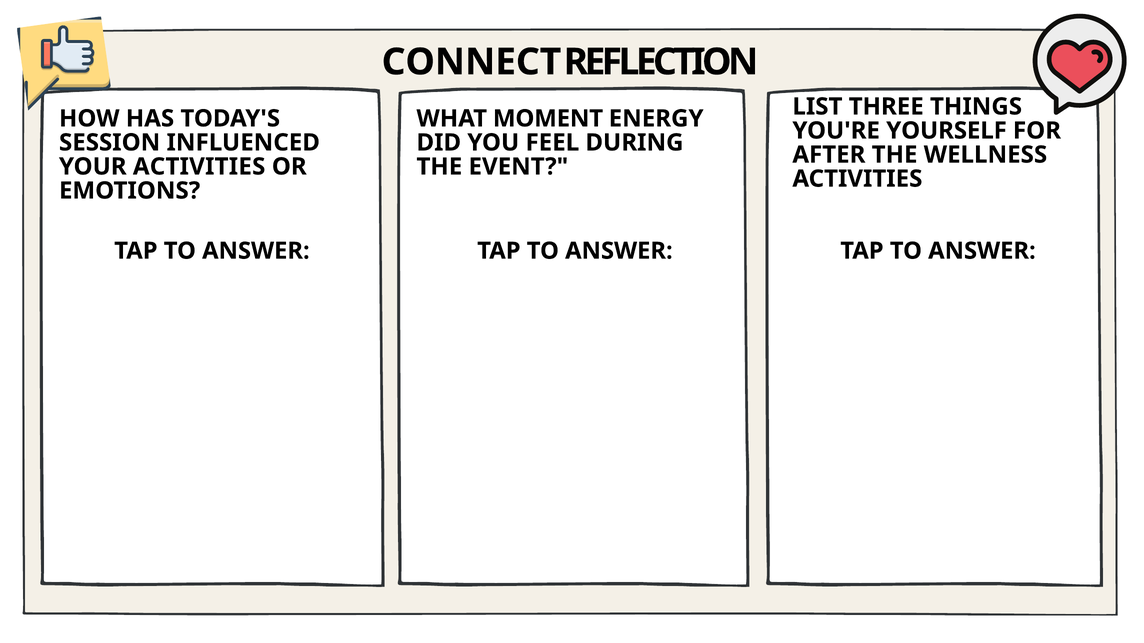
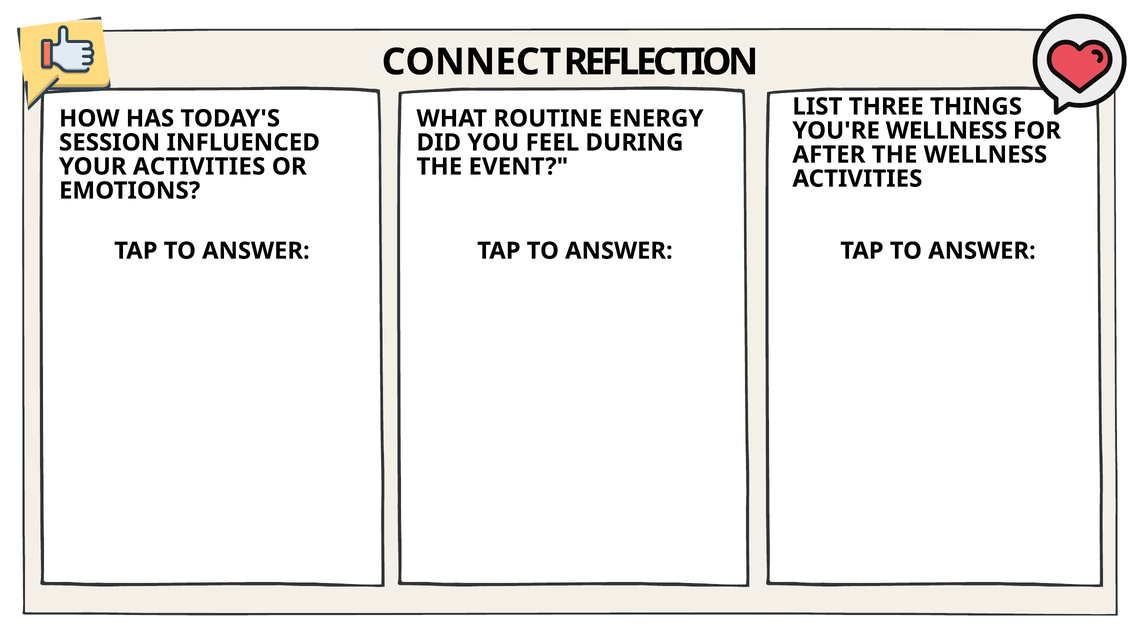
MOMENT: MOMENT -> ROUTINE (548, 119)
YOU'RE YOURSELF: YOURSELF -> WELLNESS (947, 131)
